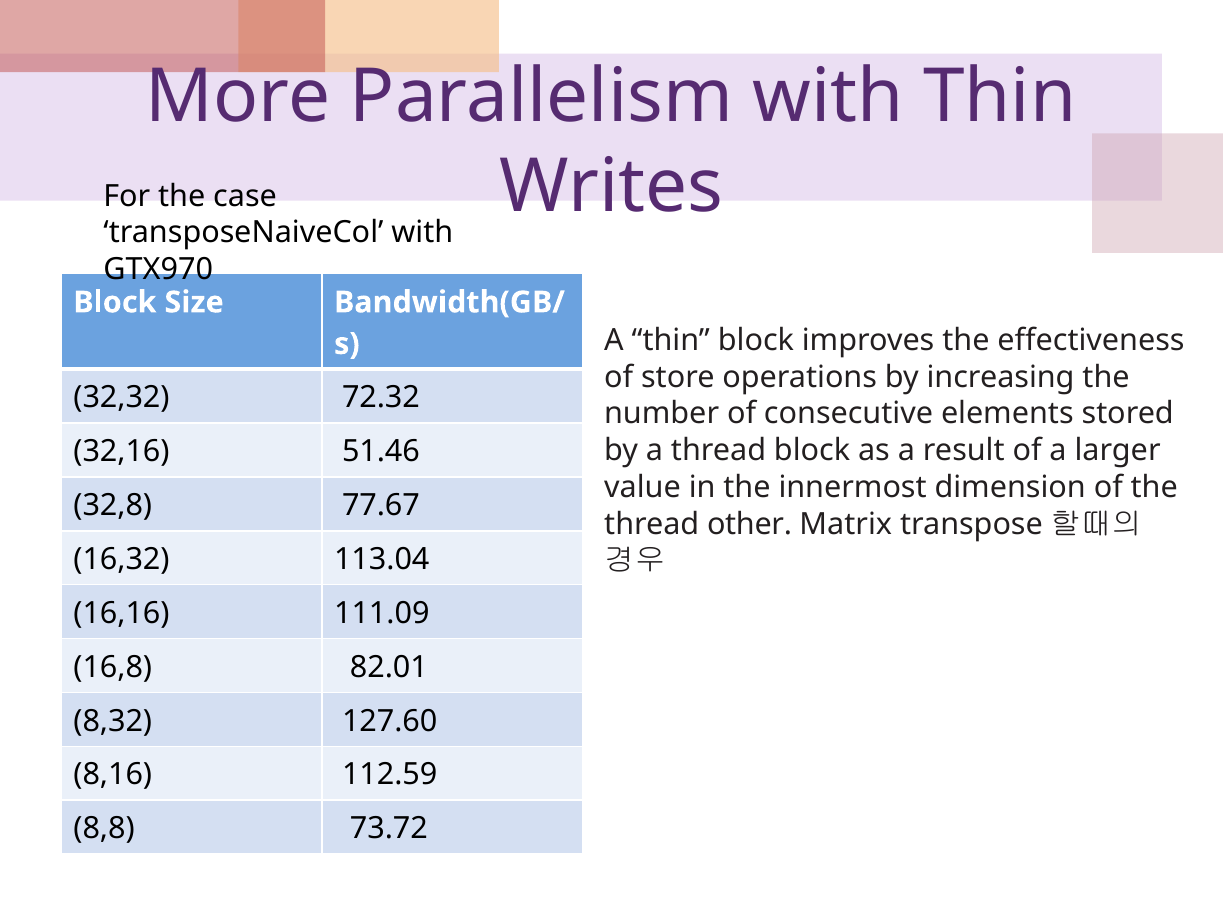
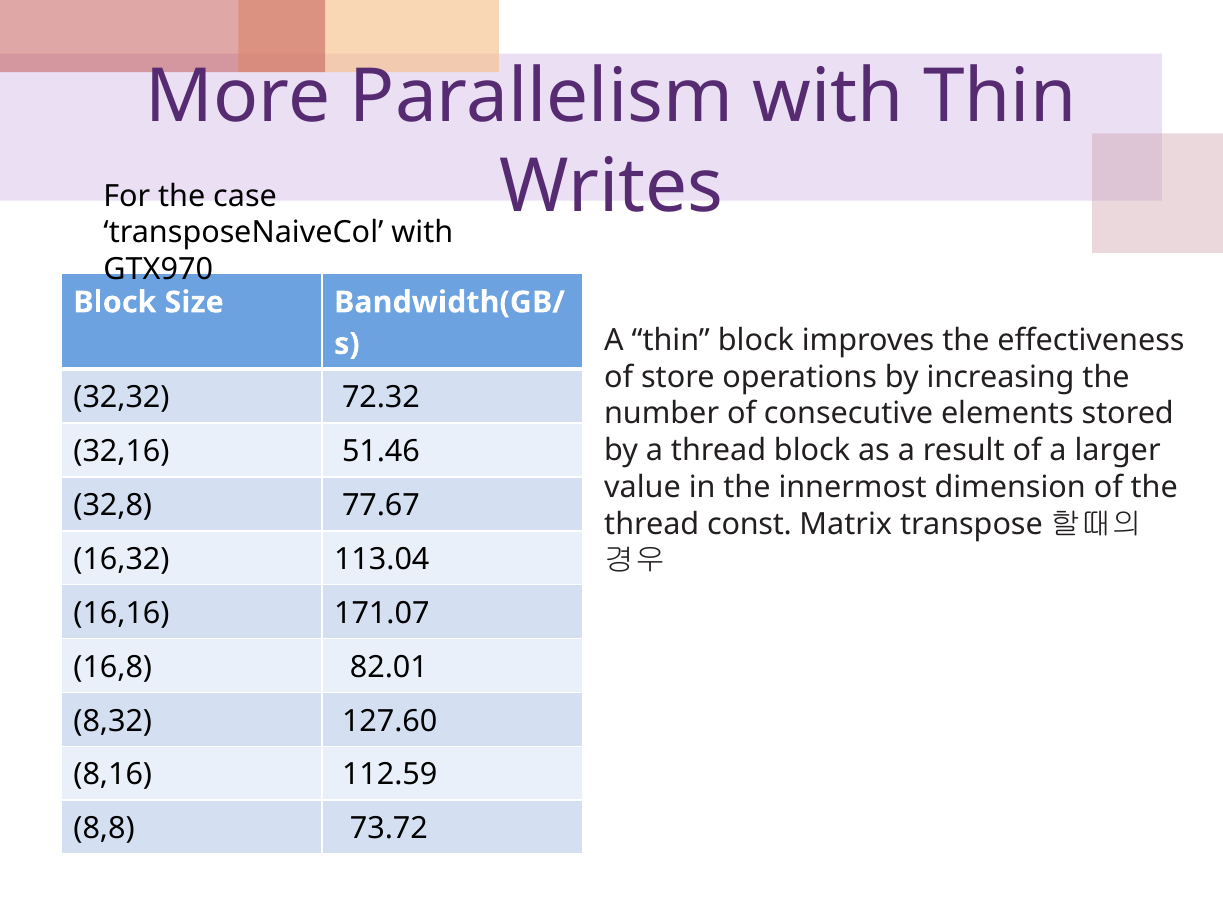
other: other -> const (749, 524)
111.09: 111.09 -> 171.07 (382, 613)
